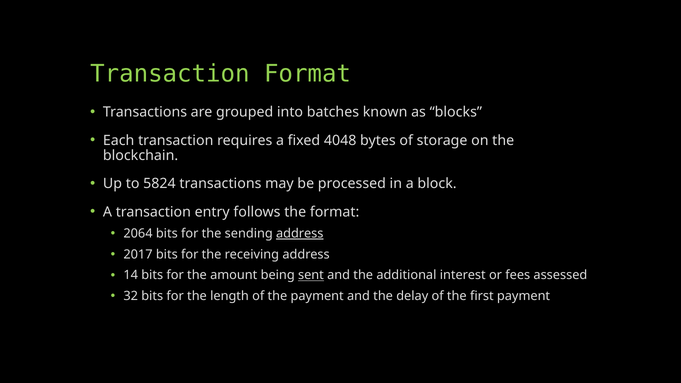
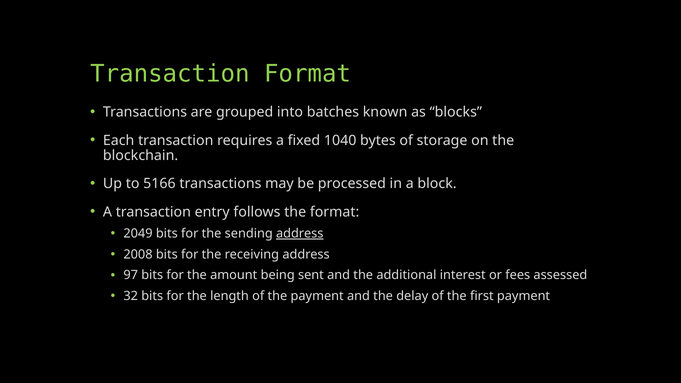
4048: 4048 -> 1040 (340, 140)
5824: 5824 -> 5166 (159, 184)
2064: 2064 -> 2049 (138, 234)
2017: 2017 -> 2008 (138, 254)
14: 14 -> 97 (131, 275)
sent underline: present -> none (311, 275)
